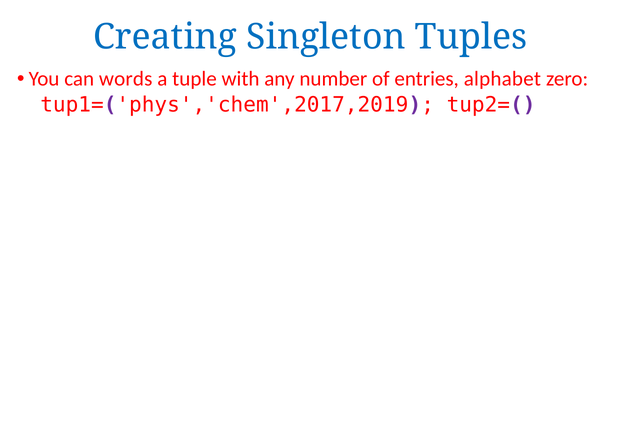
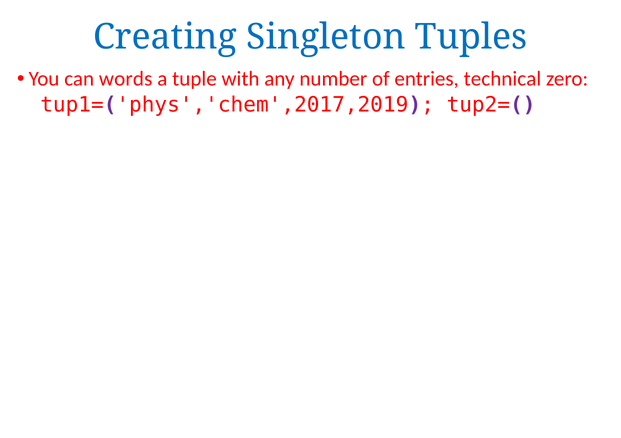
alphabet: alphabet -> technical (502, 79)
